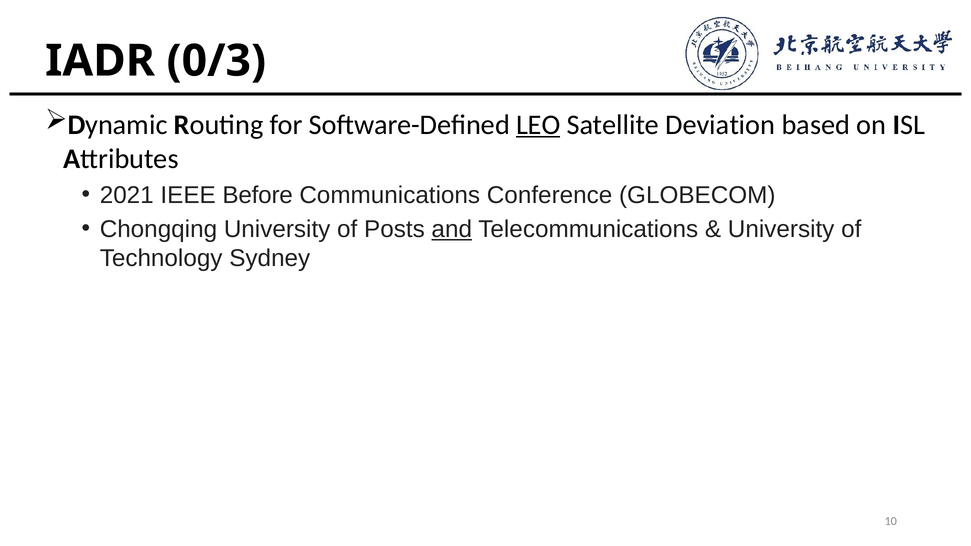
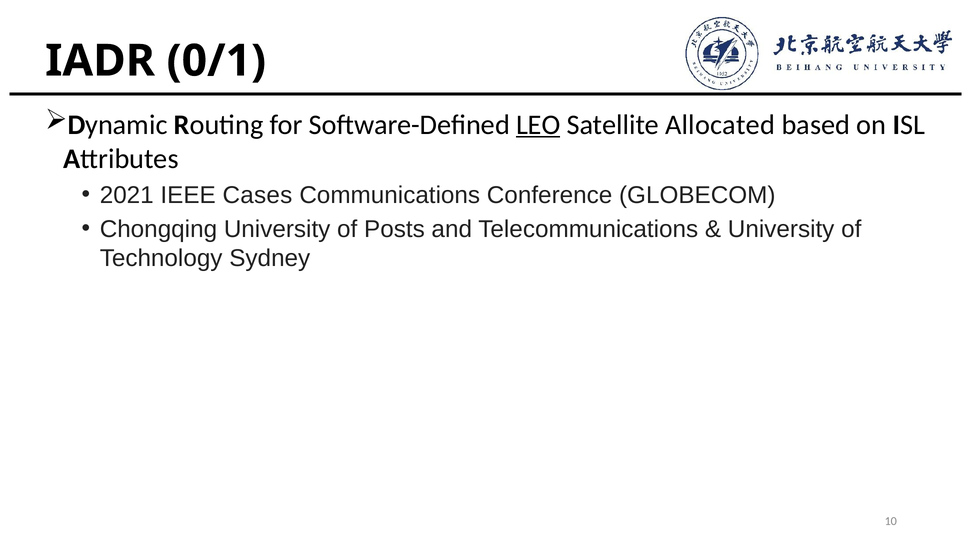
0/3: 0/3 -> 0/1 (216, 61)
Deviation: Deviation -> Allocated (720, 125)
Before: Before -> Cases (257, 195)
and underline: present -> none (452, 229)
